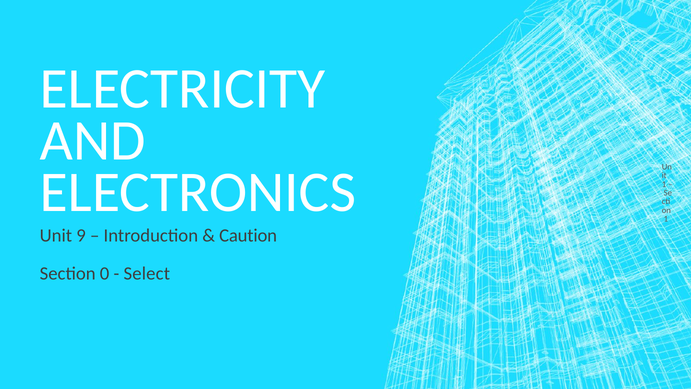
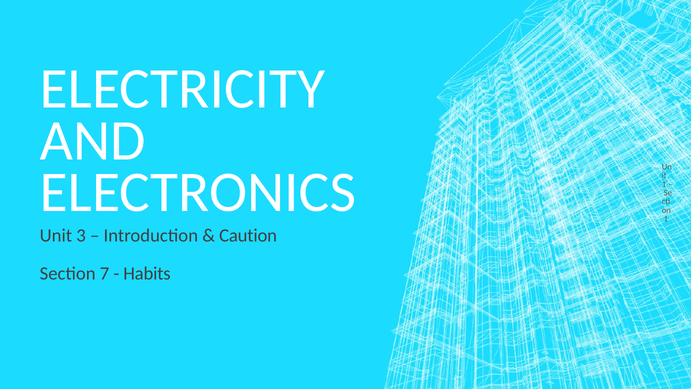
9: 9 -> 3 (81, 235)
0: 0 -> 7 (105, 274)
Select: Select -> Habits (147, 274)
